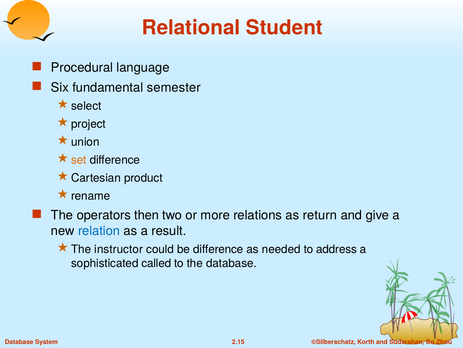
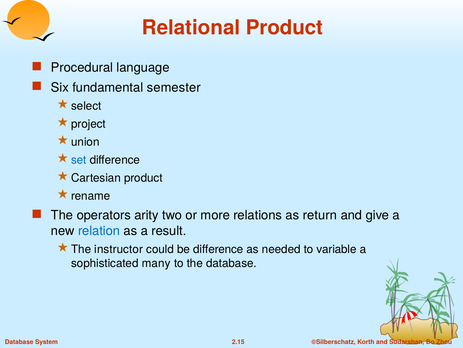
Relational Student: Student -> Product (284, 28)
set colour: orange -> blue (79, 160)
then: then -> arity (147, 215)
address: address -> variable (337, 249)
called: called -> many (156, 263)
